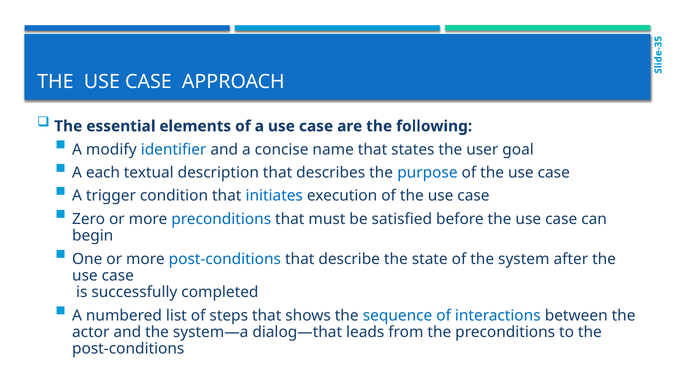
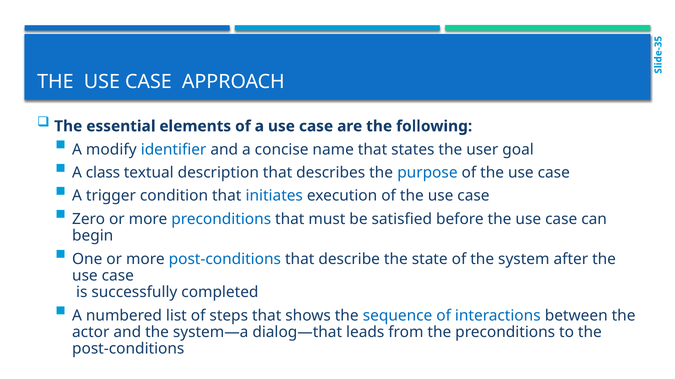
each: each -> class (103, 173)
